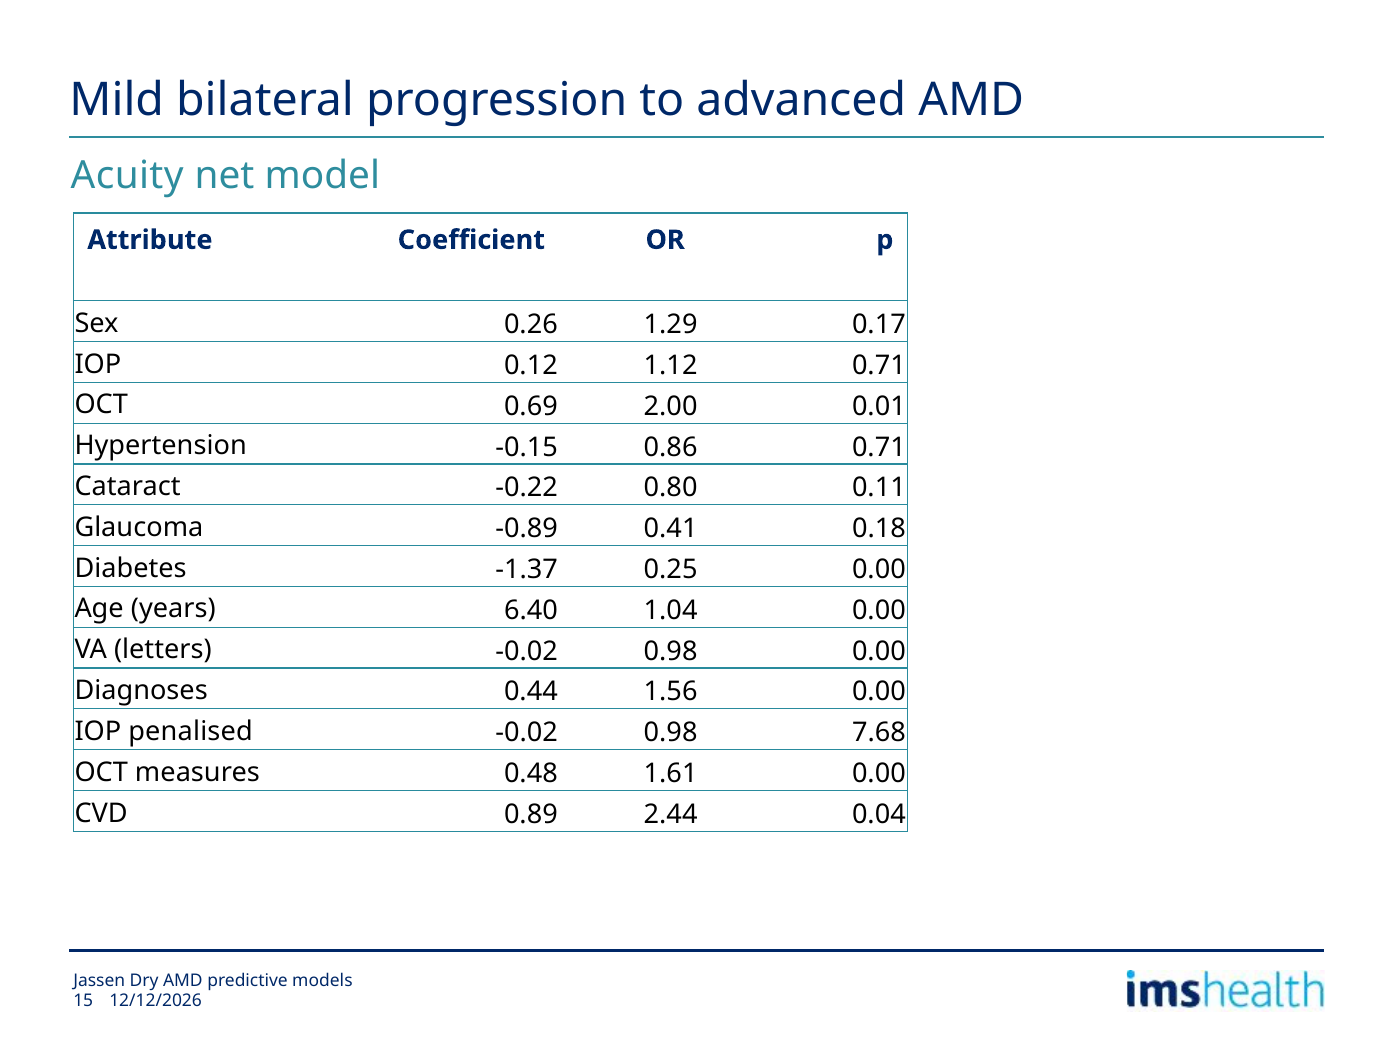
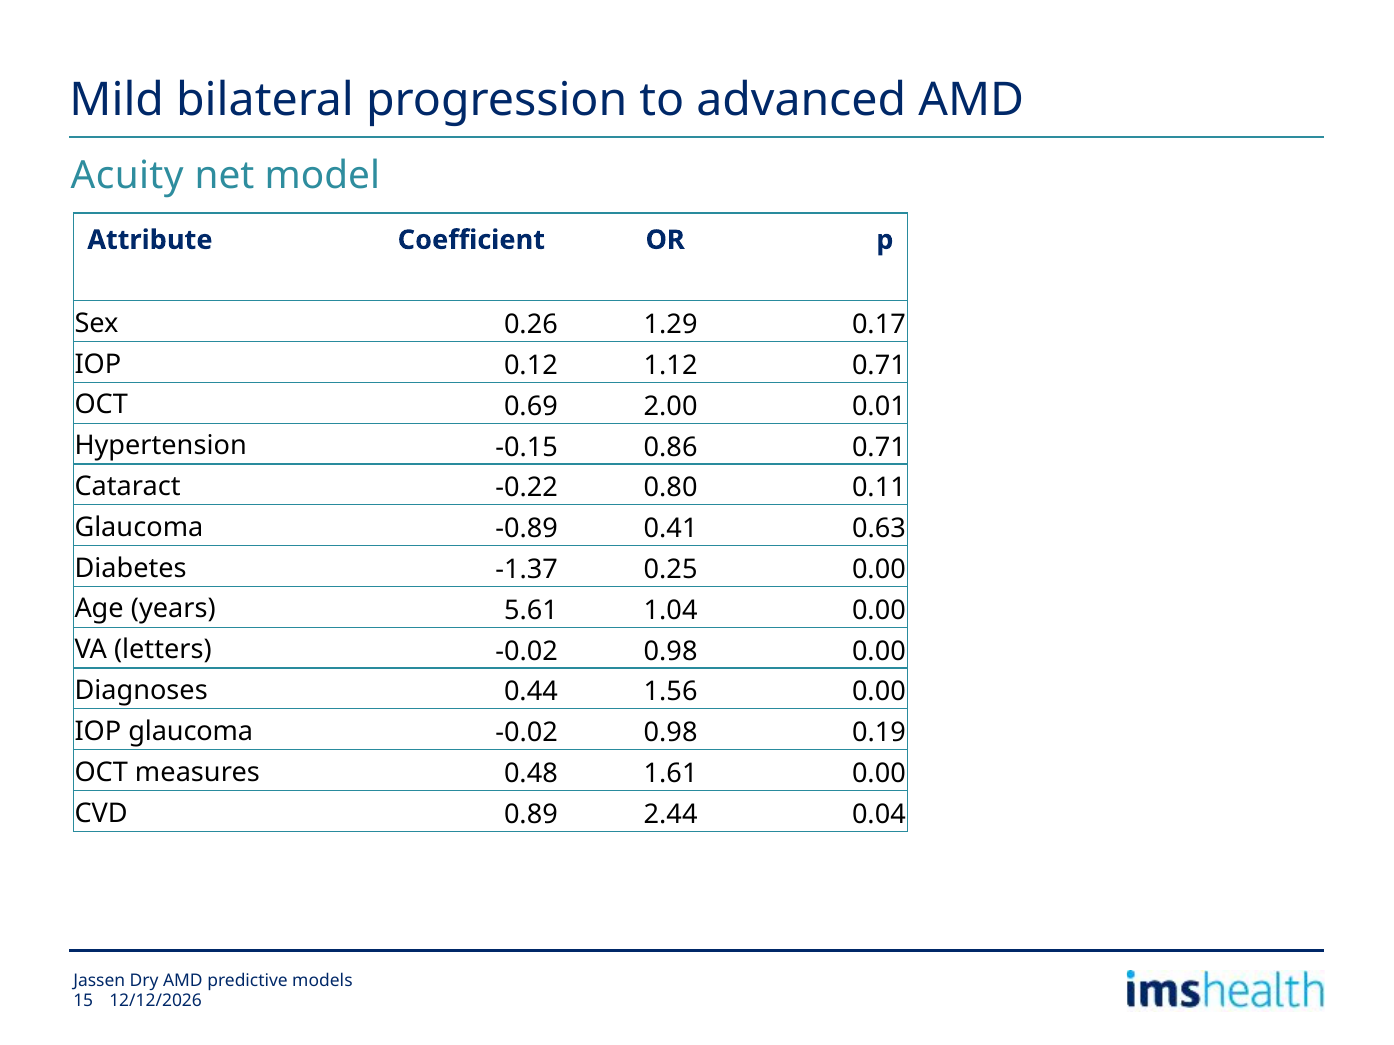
0.18: 0.18 -> 0.63 (879, 529)
6.40: 6.40 -> 5.61 (531, 611)
IOP penalised: penalised -> glaucoma (191, 732)
7.68: 7.68 -> 0.19 (879, 733)
